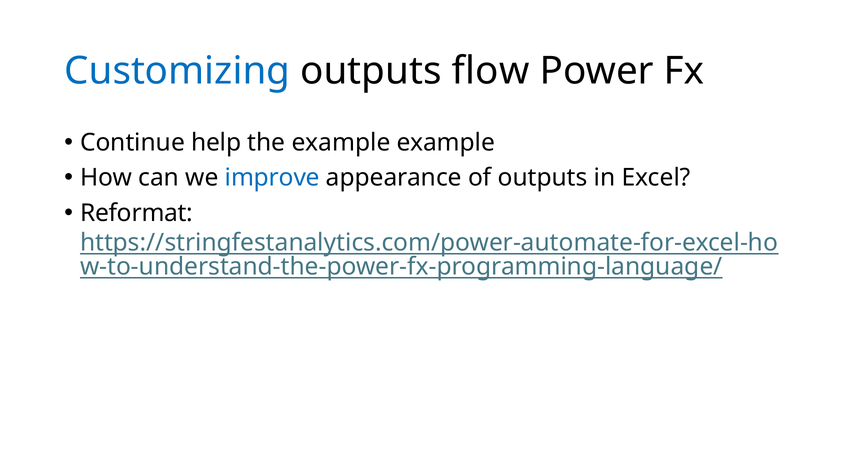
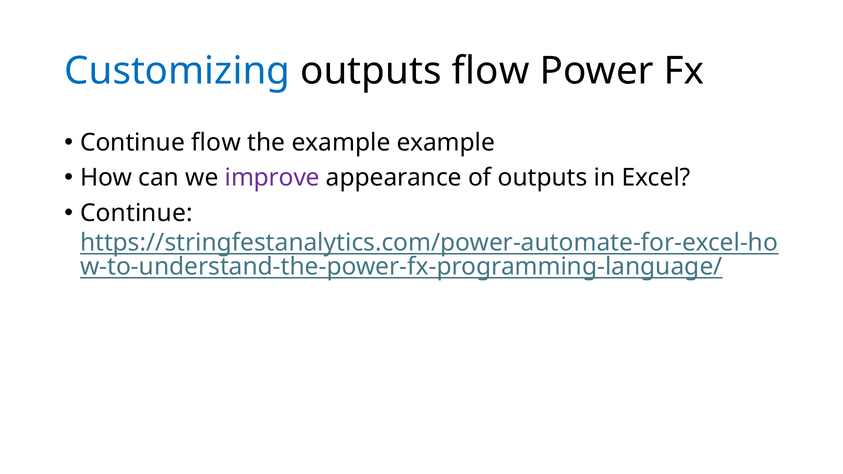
Continue help: help -> flow (216, 143)
improve colour: blue -> purple (272, 178)
Reformat: Reformat -> Continue (136, 213)
